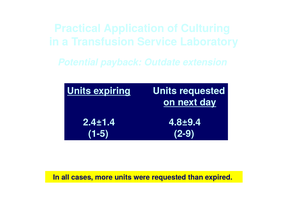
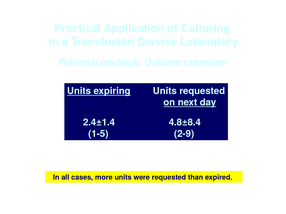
4.8±9.4: 4.8±9.4 -> 4.8±8.4 (185, 123)
